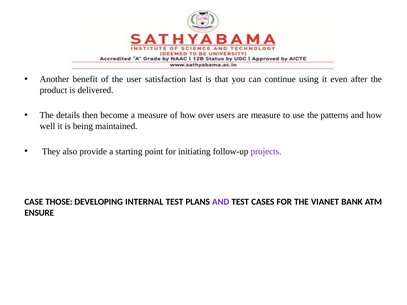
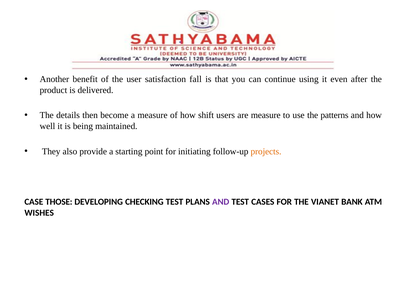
last: last -> fall (196, 79)
over: over -> shift (206, 115)
projects colour: purple -> orange (266, 152)
INTERNAL: INTERNAL -> CHECKING (144, 202)
ENSURE: ENSURE -> WISHES (39, 213)
